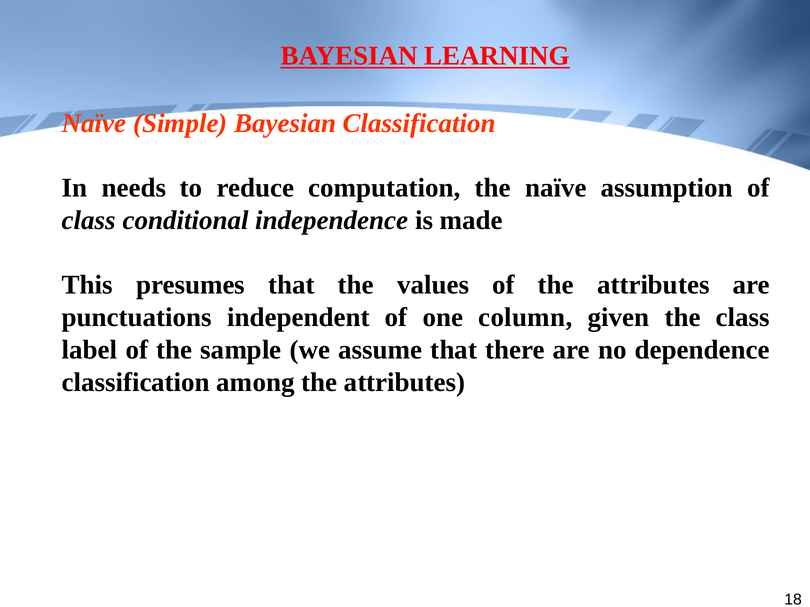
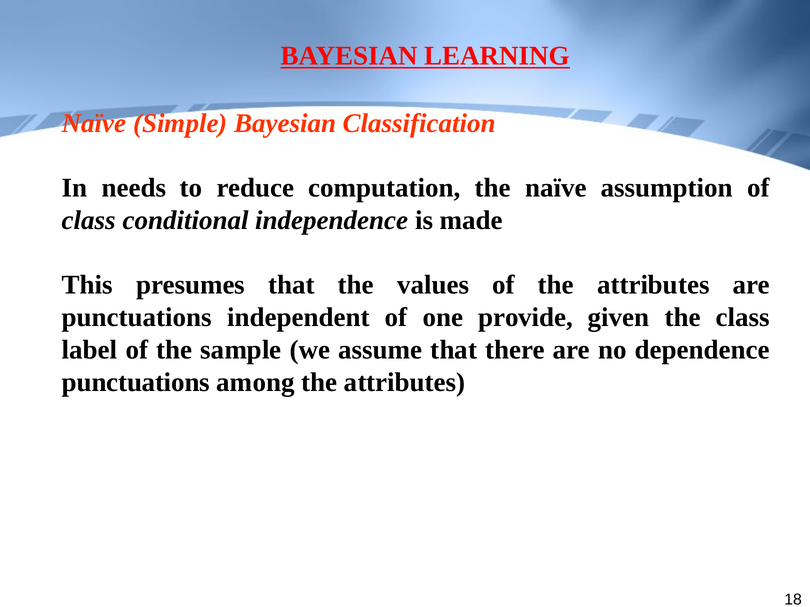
column: column -> provide (526, 318)
classification: classification -> punctuations (136, 383)
